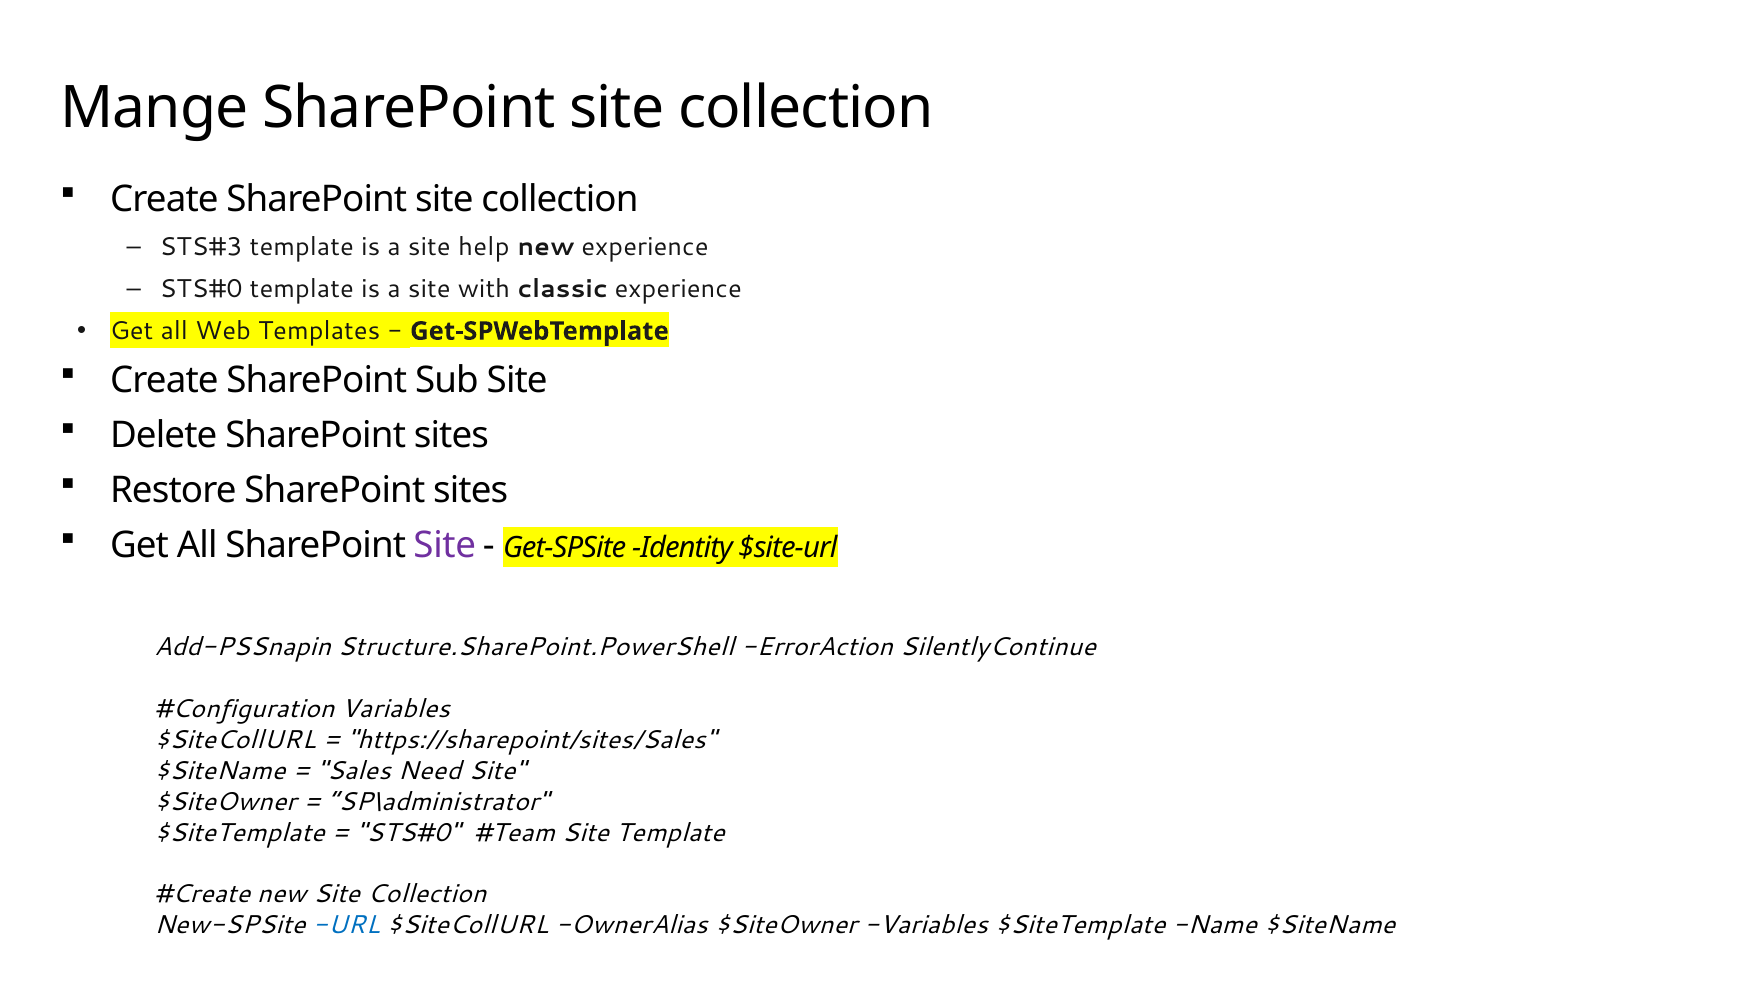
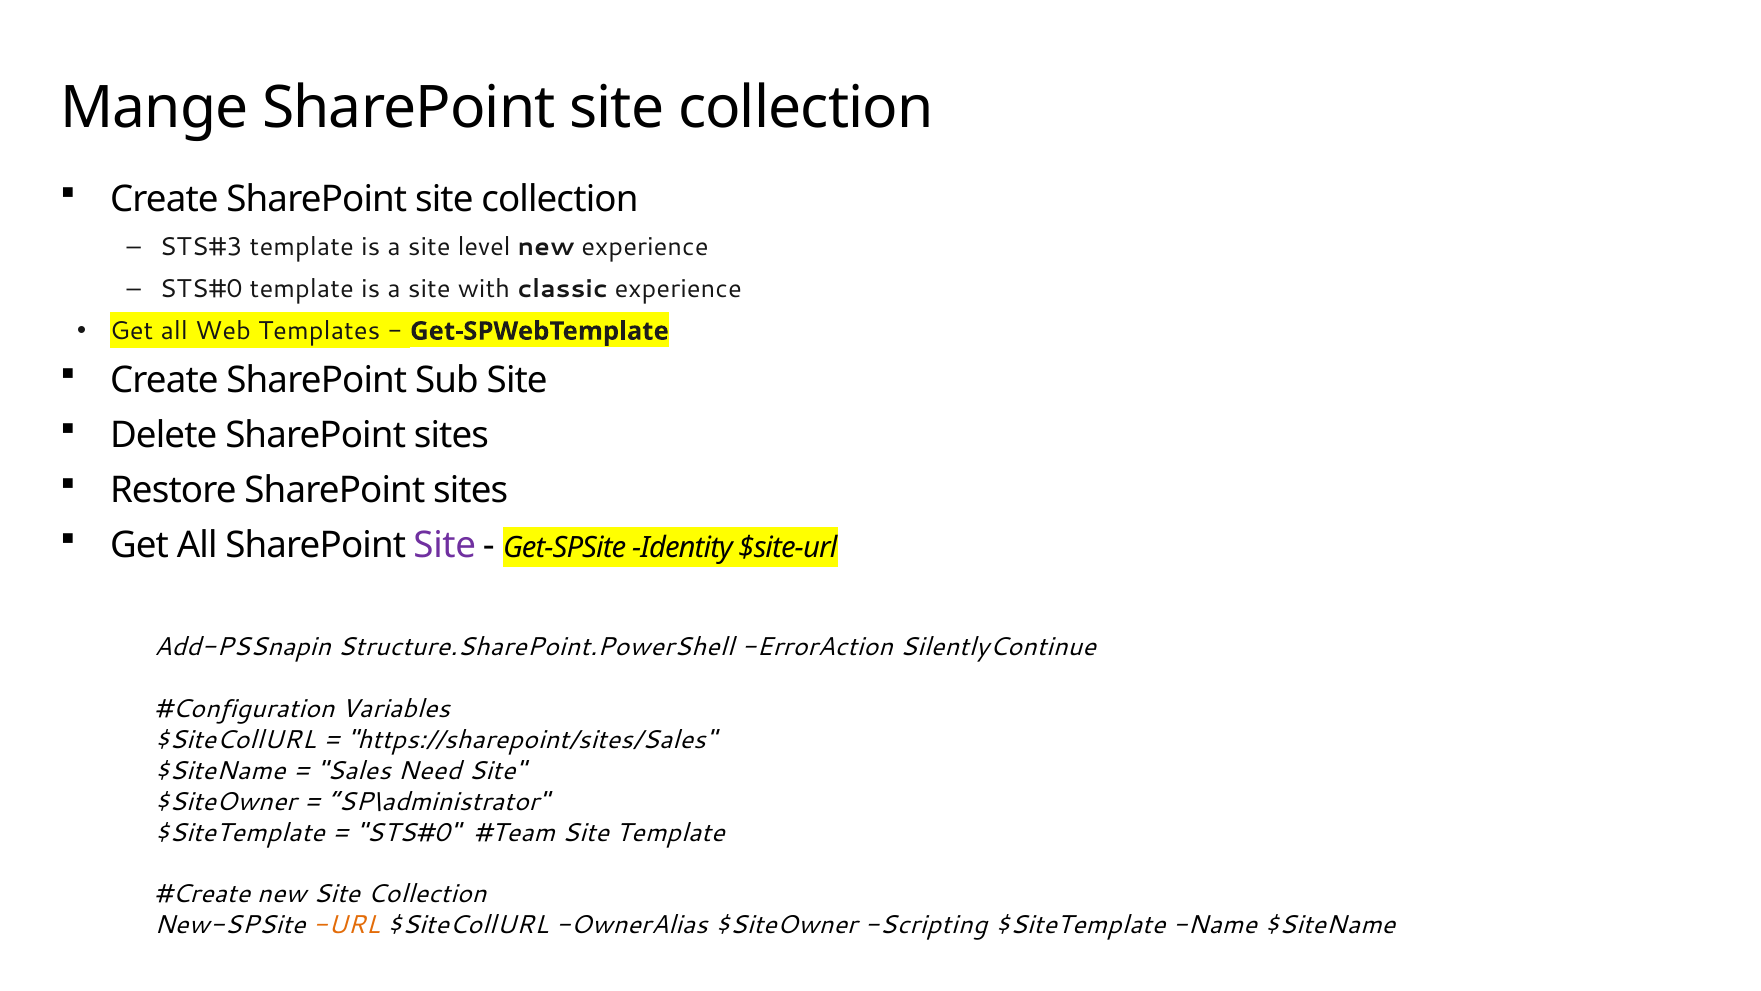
help: help -> level (484, 247)
URL colour: blue -> orange (346, 925)
$SiteOwner Variables: Variables -> Scripting (926, 925)
